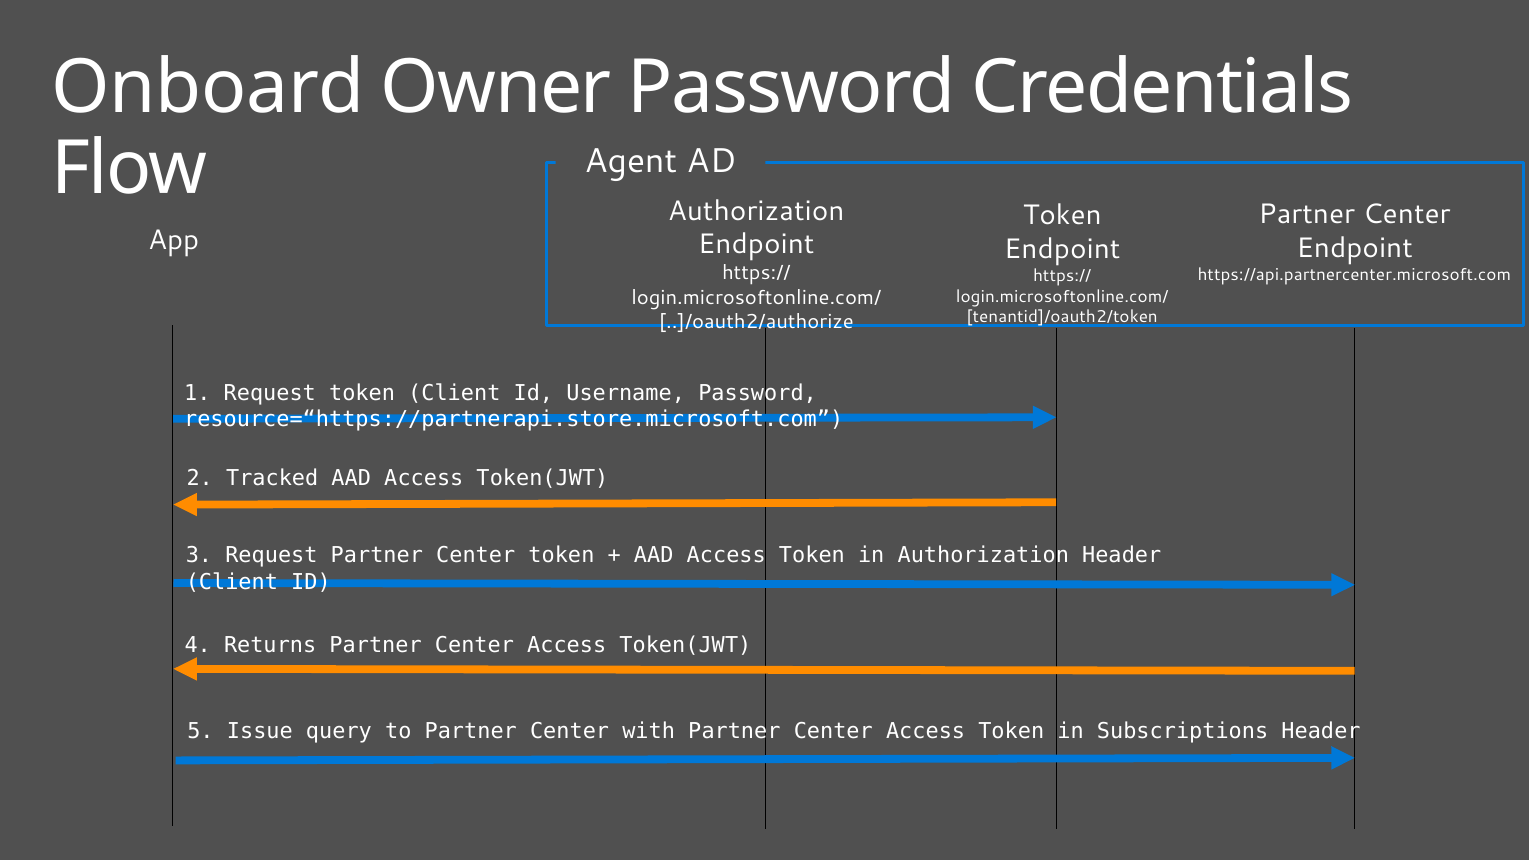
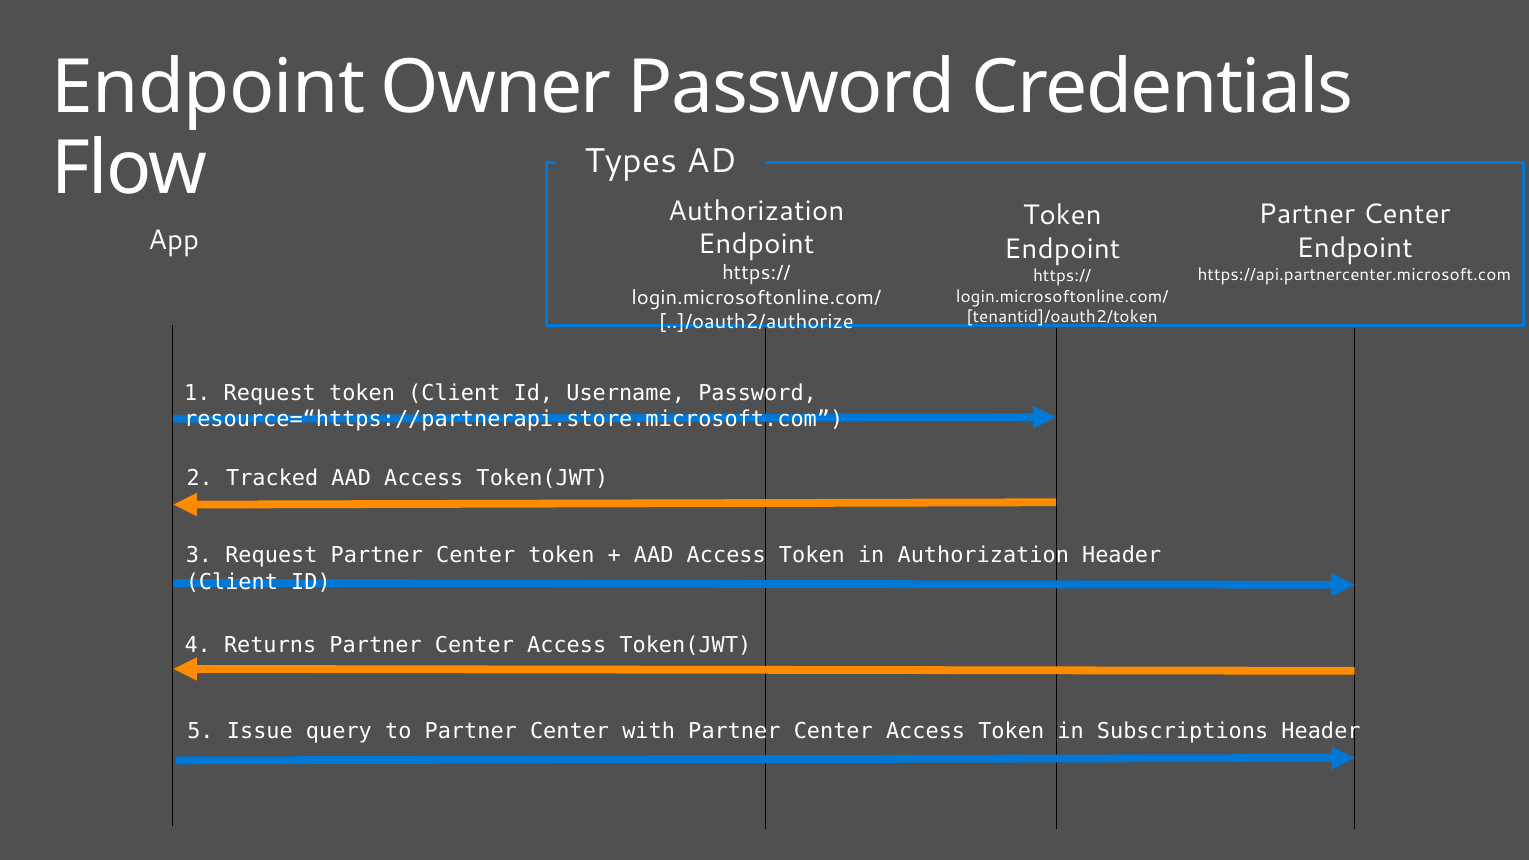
Onboard: Onboard -> Endpoint (208, 88)
Agent: Agent -> Types (631, 161)
